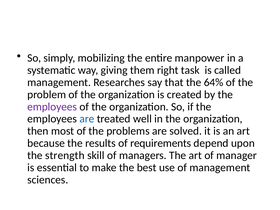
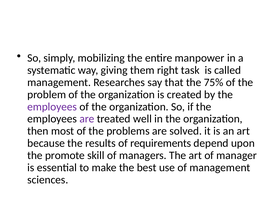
64%: 64% -> 75% (214, 82)
are colour: blue -> purple (87, 119)
strength: strength -> promote (65, 155)
